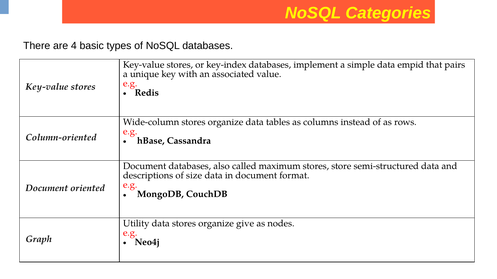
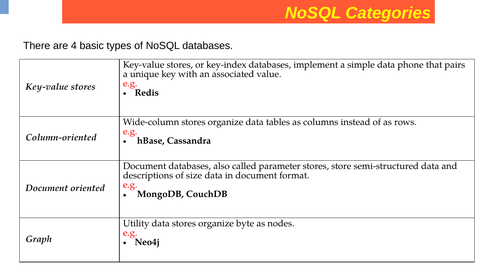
empid: empid -> phone (411, 65)
maximum: maximum -> parameter (280, 166)
give: give -> byte (245, 224)
